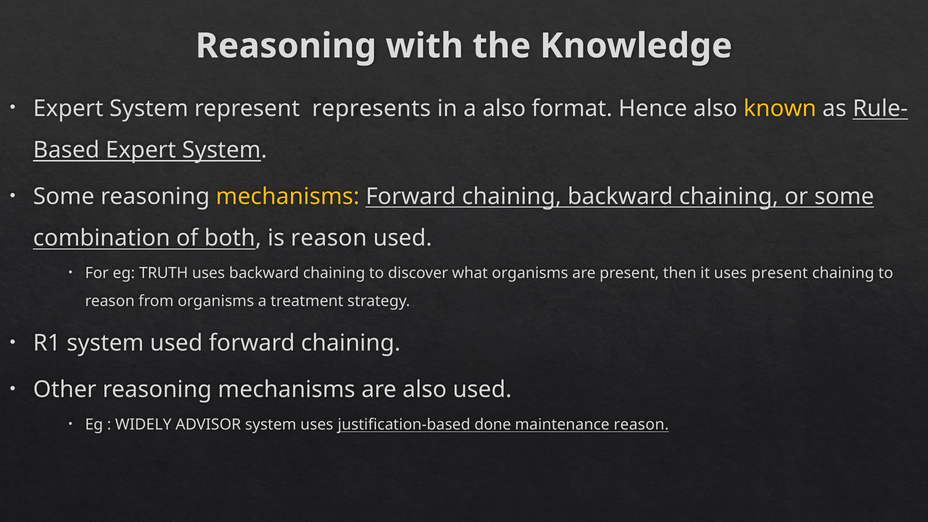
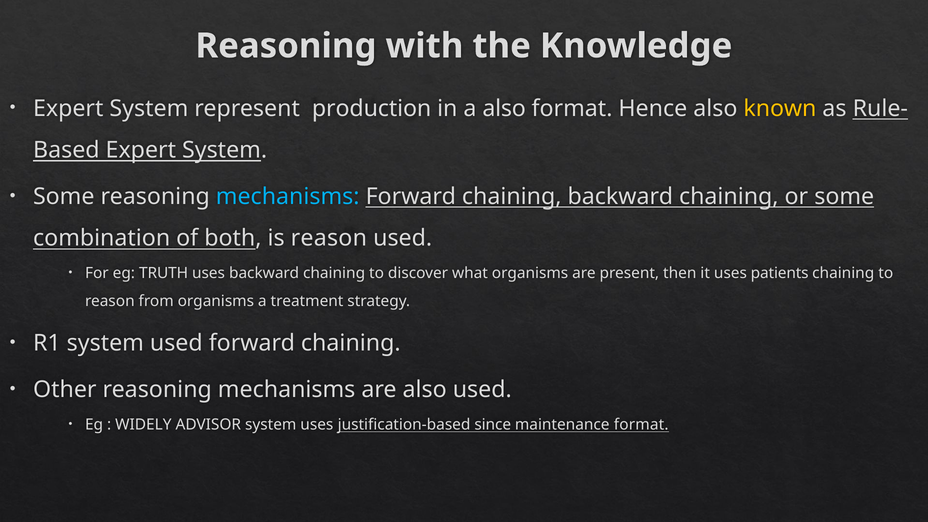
represents: represents -> production (372, 108)
mechanisms colour: yellow -> light blue (288, 197)
uses present: present -> patients (780, 273)
done: done -> since (493, 425)
maintenance reason: reason -> format (641, 425)
